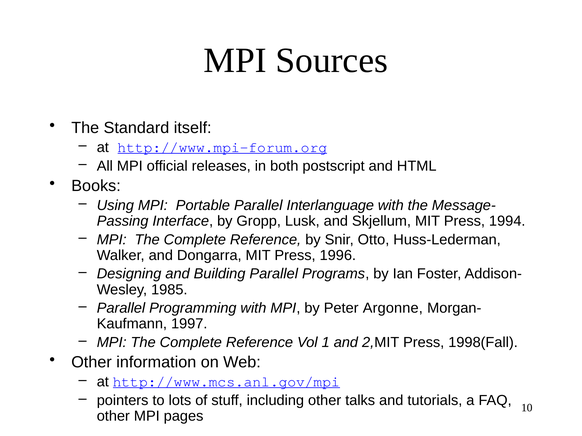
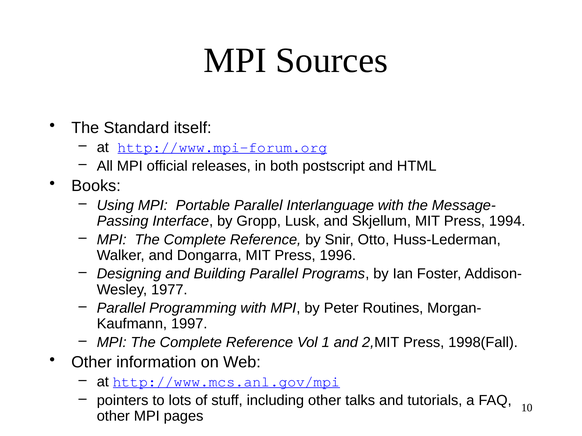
1985: 1985 -> 1977 (169, 290)
Argonne: Argonne -> Routines (393, 309)
